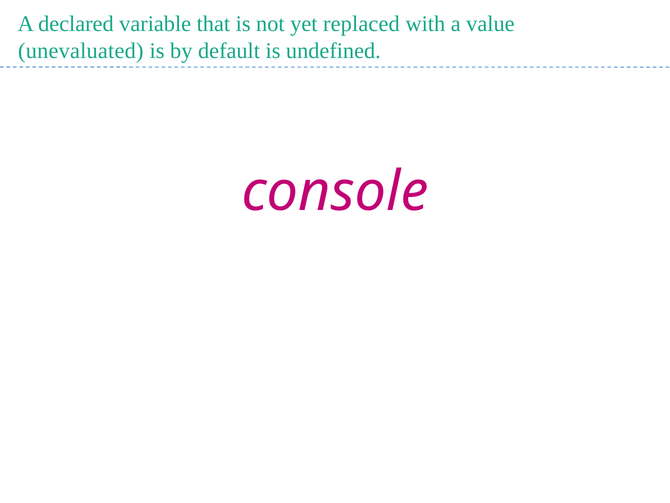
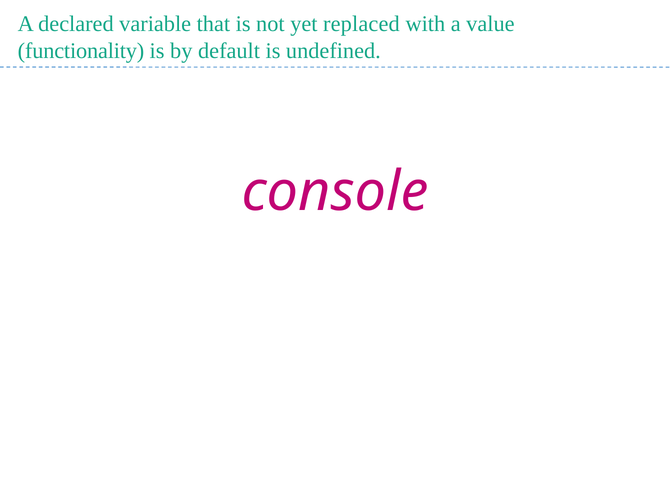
unevaluated: unevaluated -> functionality (81, 51)
